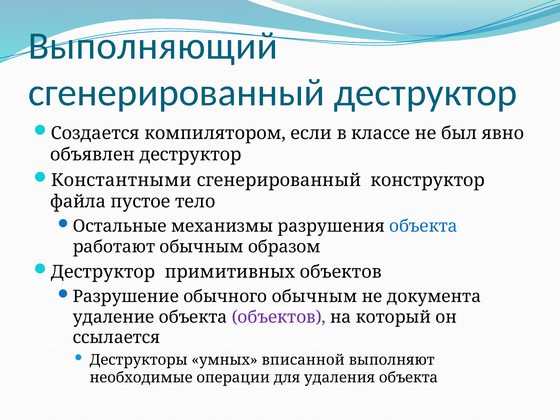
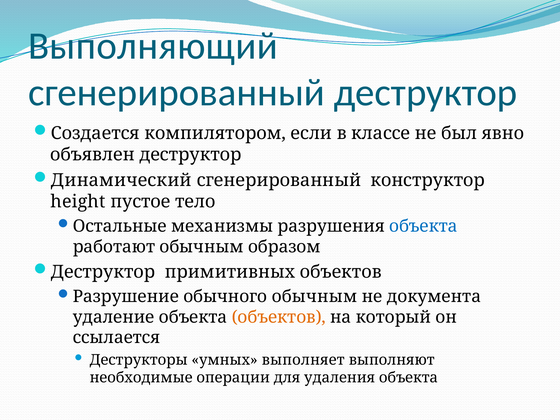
Константными: Константными -> Динамический (121, 180)
файла: файла -> height (78, 202)
объектов colour: purple -> orange (279, 317)
вписанной: вписанной -> выполняет (303, 360)
